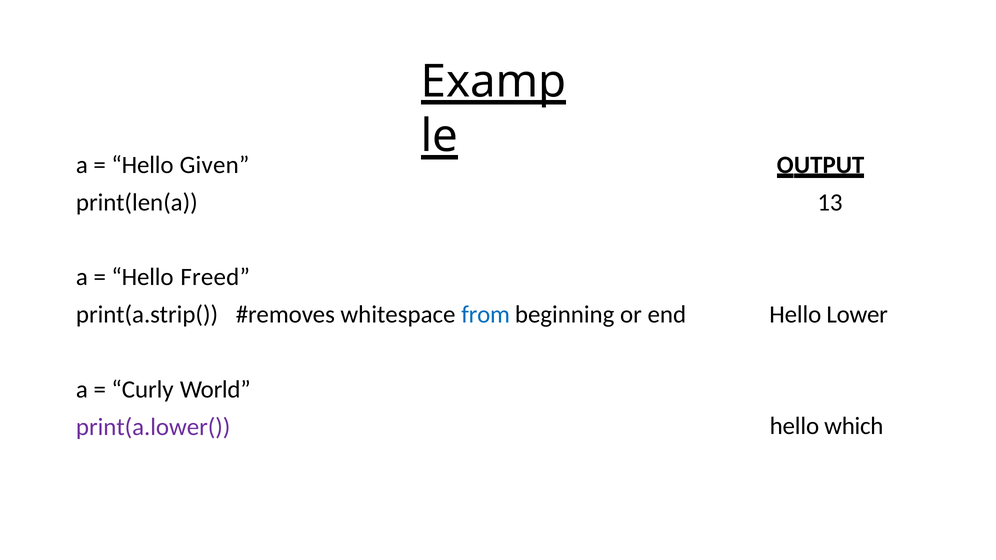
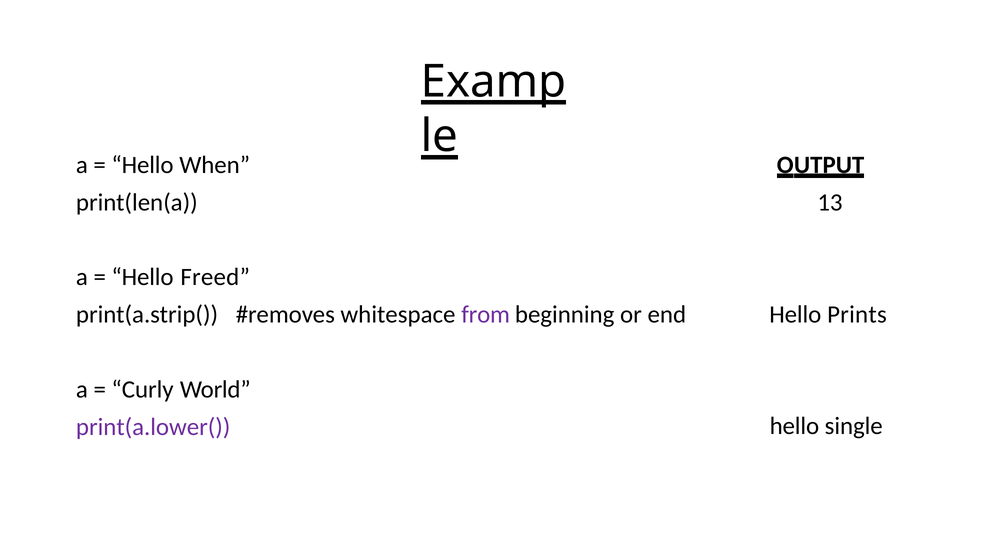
Given: Given -> When (215, 165)
from colour: blue -> purple (486, 315)
Lower: Lower -> Prints (857, 315)
which: which -> single (854, 426)
